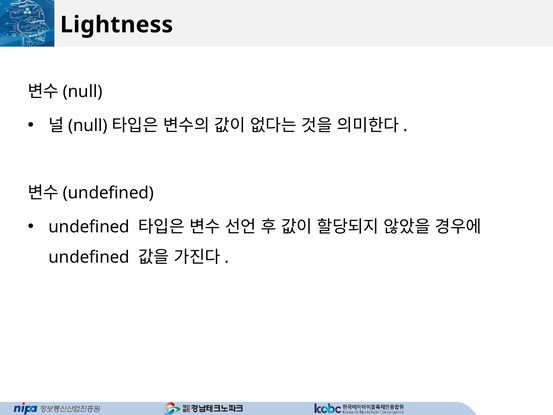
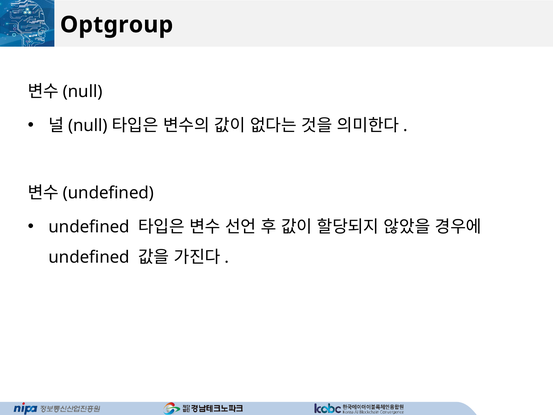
Lightness: Lightness -> Optgroup (117, 25)
